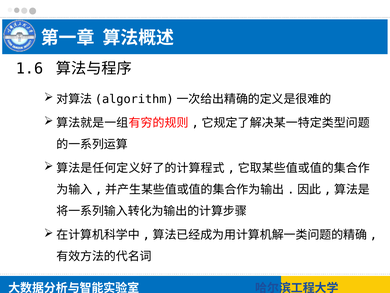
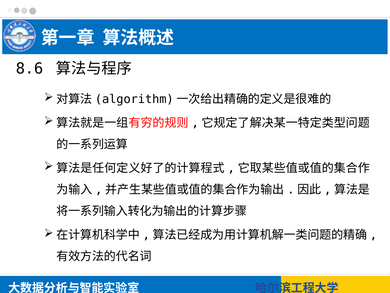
1.6: 1.6 -> 8.6 (30, 69)
